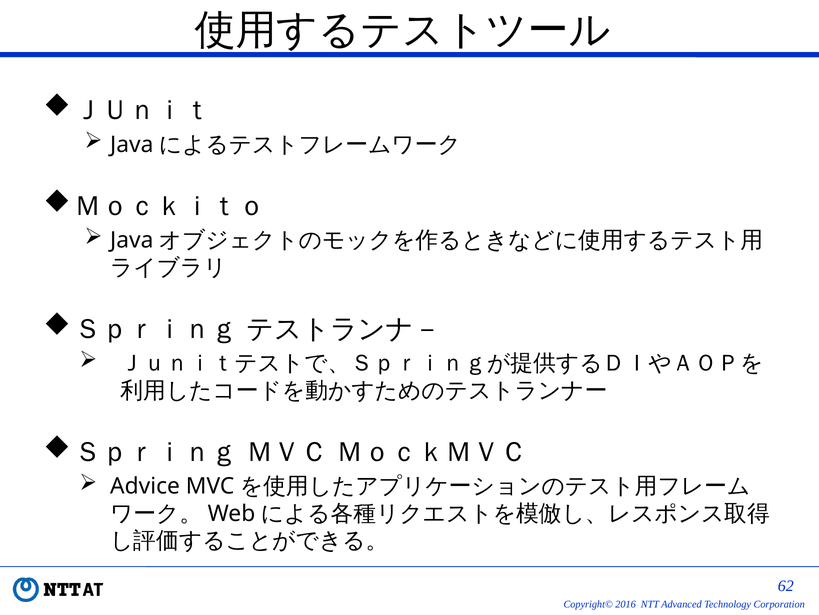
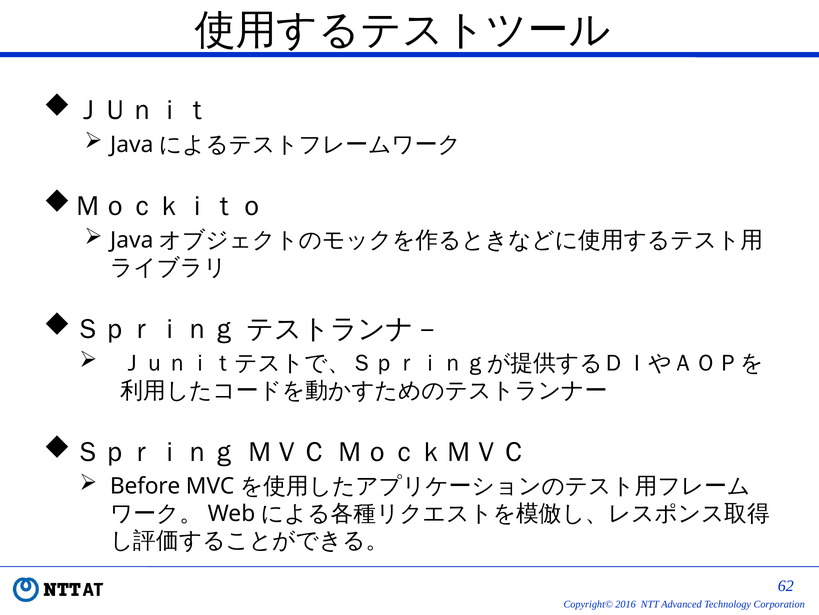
Advice: Advice -> Before (145, 486)
